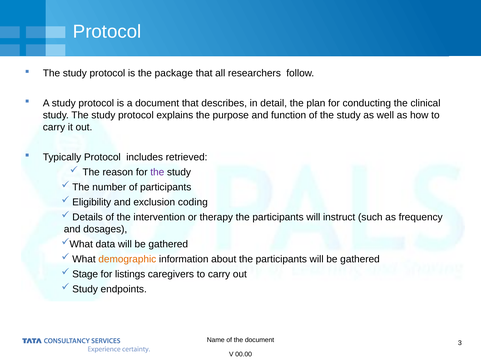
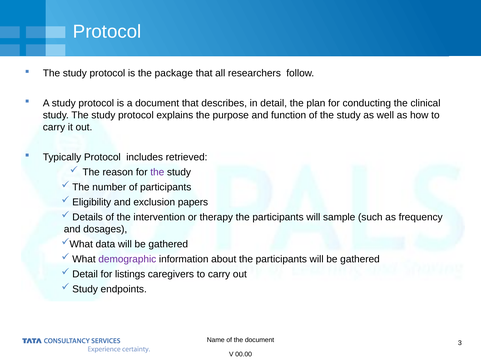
coding: coding -> papers (193, 202)
instruct: instruct -> sample (339, 217)
demographic colour: orange -> purple (127, 259)
Stage: Stage -> Detail (85, 274)
